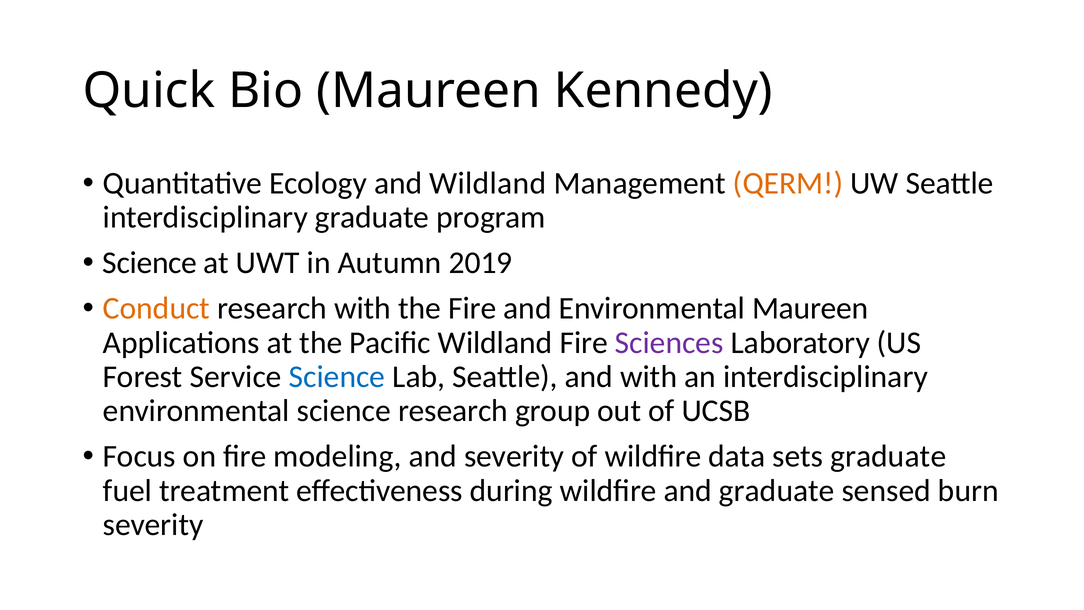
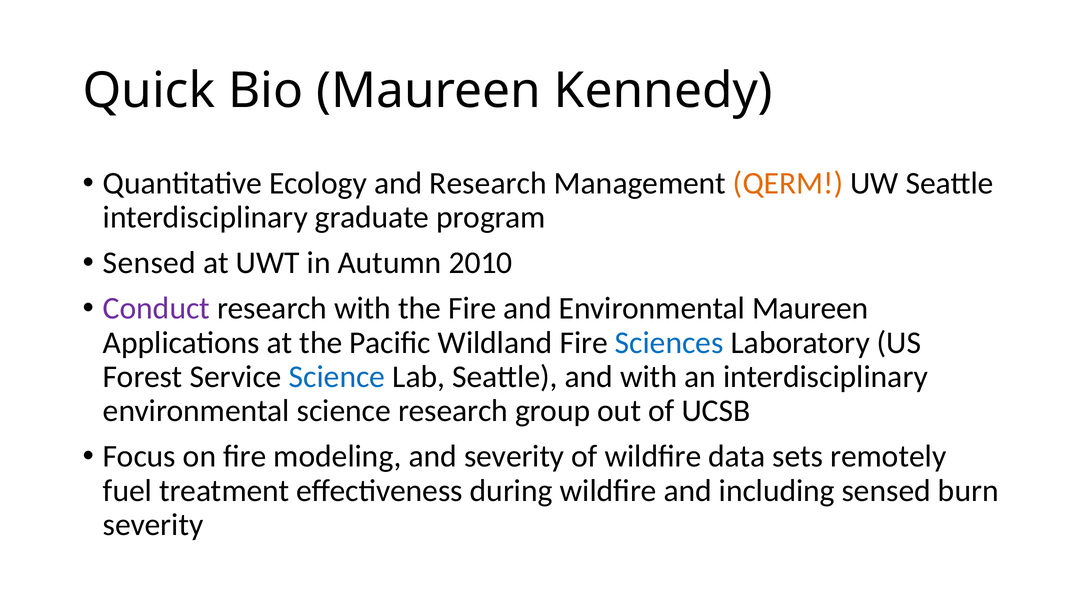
and Wildland: Wildland -> Research (488, 183)
Science: Science -> Sensed (149, 263)
2019: 2019 -> 2010 (481, 263)
Conduct colour: orange -> purple (156, 308)
Sciences colour: purple -> blue (669, 342)
sets graduate: graduate -> remotely (888, 456)
and graduate: graduate -> including (777, 490)
